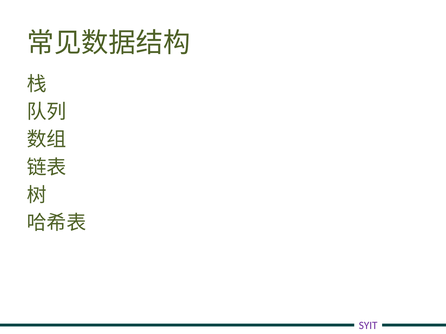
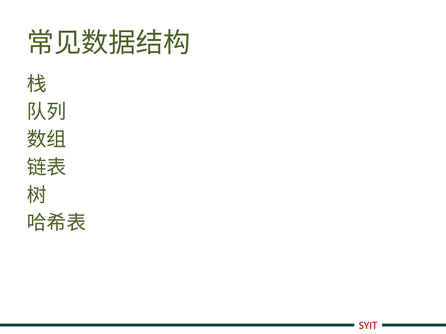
SYIT colour: purple -> red (368, 326)
